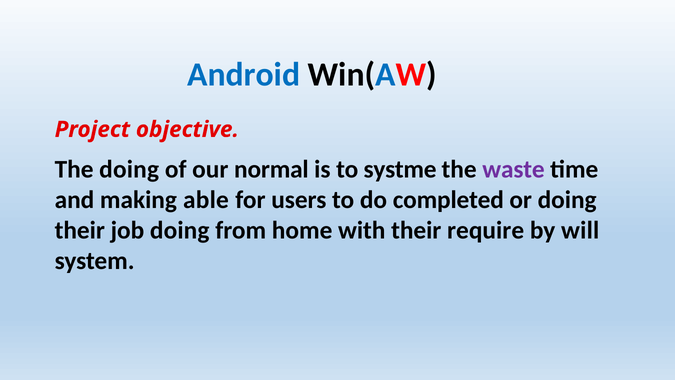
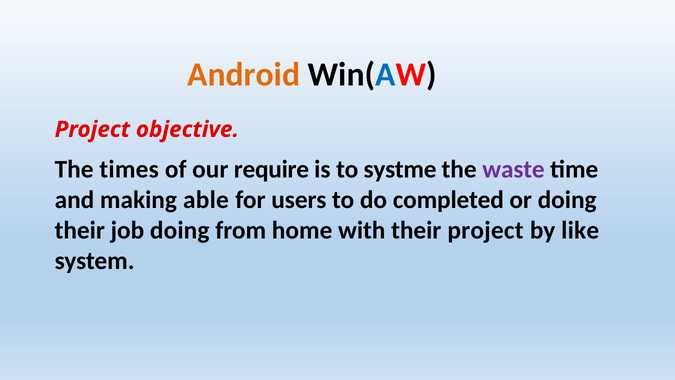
Android colour: blue -> orange (244, 74)
The doing: doing -> times (129, 169)
normal: normal -> require (271, 169)
their require: require -> project (485, 230)
will: will -> like (580, 230)
